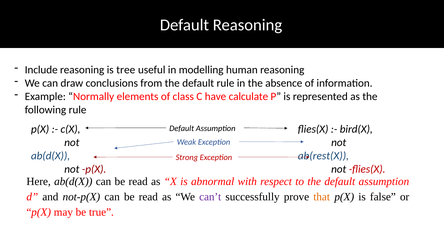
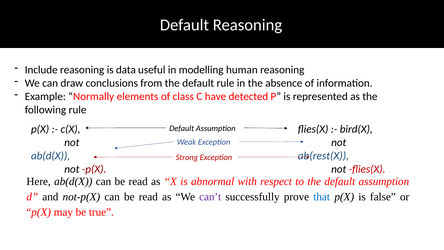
tree: tree -> data (126, 70)
calculate: calculate -> detected (248, 96)
that colour: orange -> blue (322, 197)
